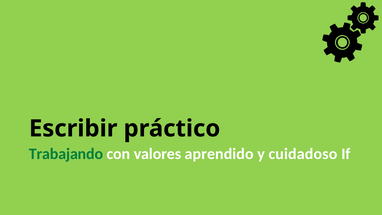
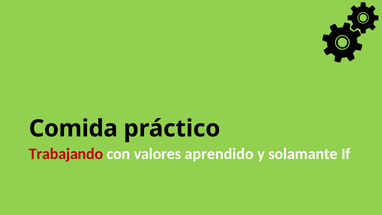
Escribir: Escribir -> Comida (73, 128)
Trabajando colour: green -> red (66, 154)
cuidadoso: cuidadoso -> solamante (303, 154)
